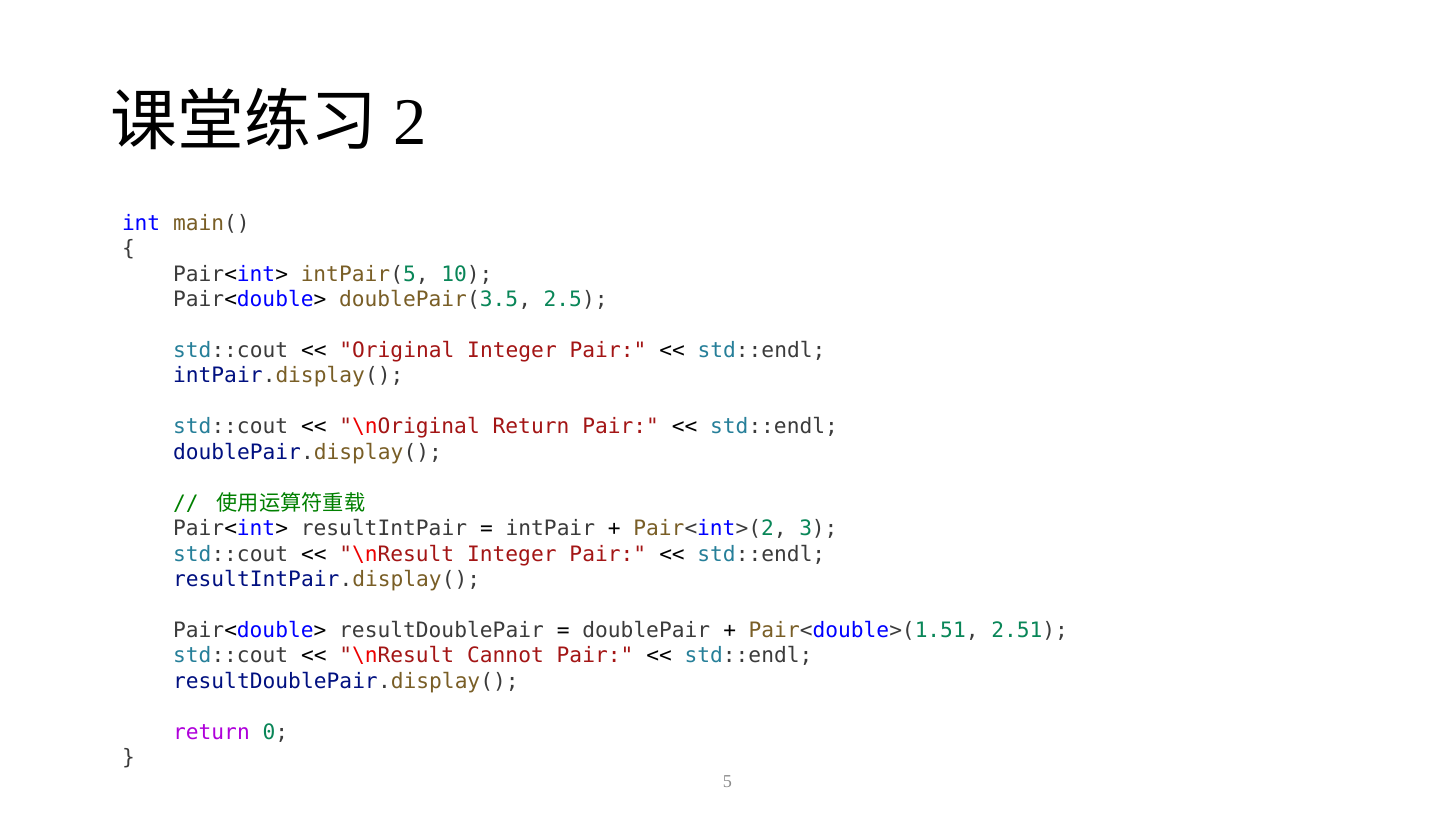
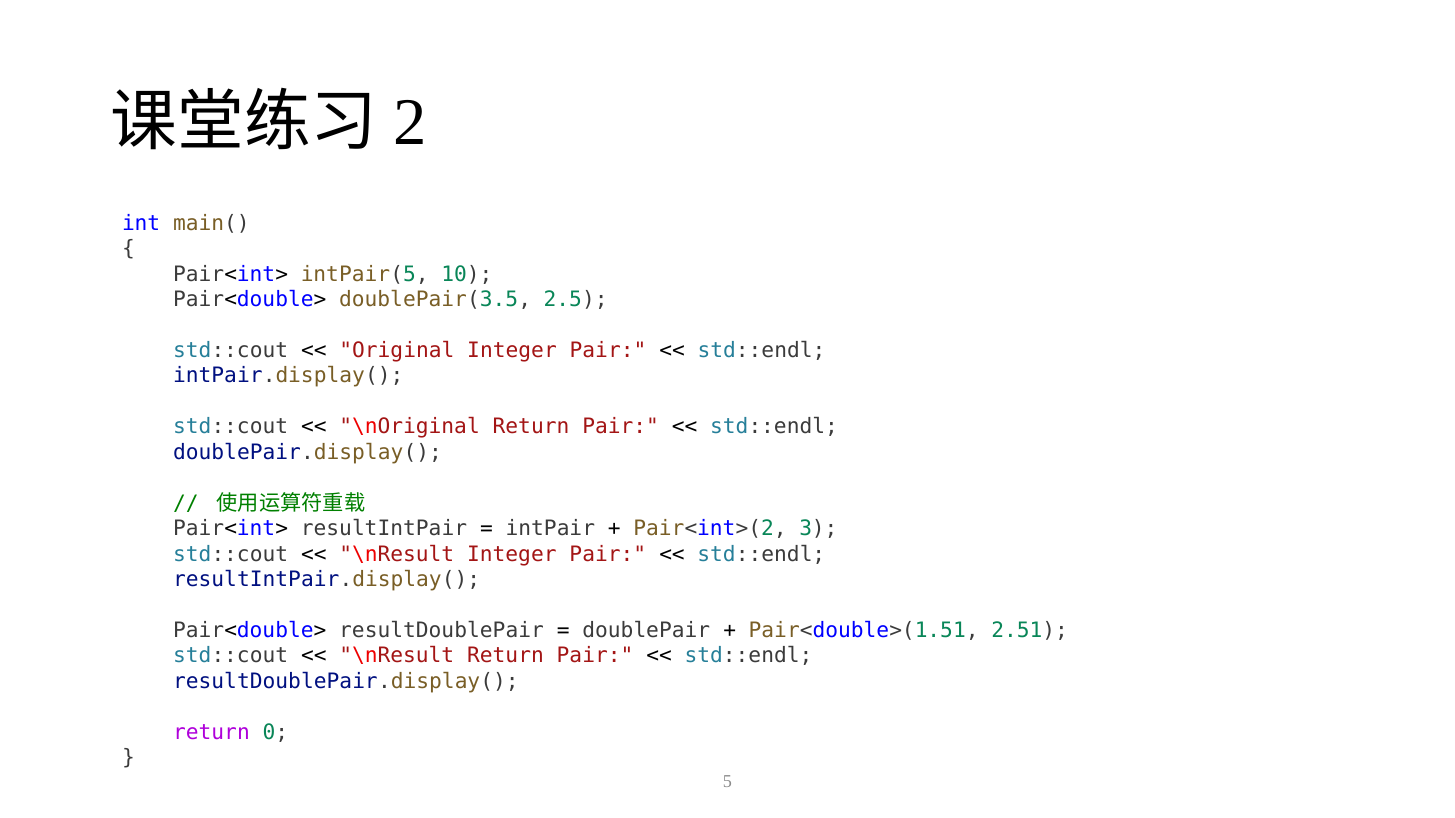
\nResult Cannot: Cannot -> Return (505, 656)
